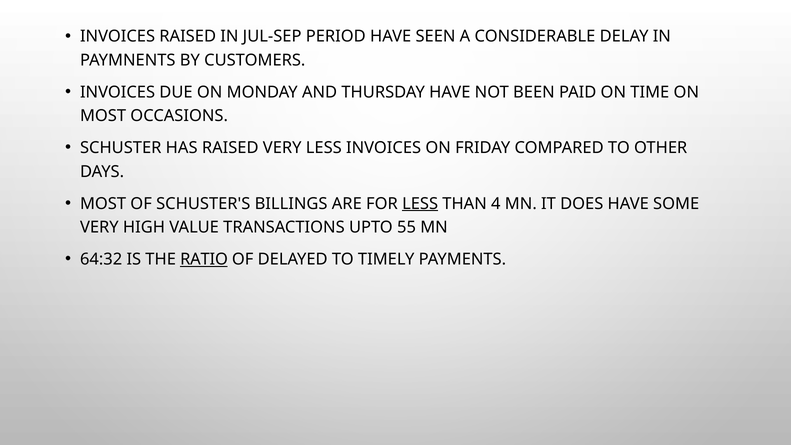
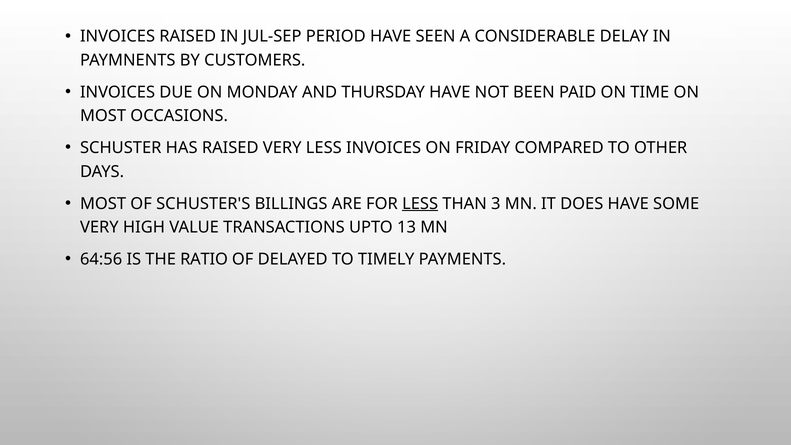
4: 4 -> 3 (496, 204)
55: 55 -> 13 (406, 227)
64:32: 64:32 -> 64:56 (101, 259)
RATIO underline: present -> none (204, 259)
